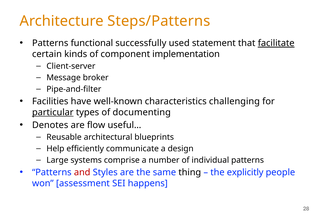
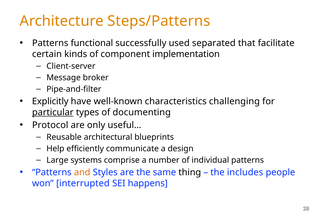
statement: statement -> separated (214, 43)
facilitate underline: present -> none (276, 43)
Facilities: Facilities -> Explicitly (50, 102)
Denotes: Denotes -> Protocol (50, 125)
flow: flow -> only (96, 125)
and colour: red -> orange (82, 173)
explicitly: explicitly -> includes (245, 173)
assessment: assessment -> interrupted (83, 184)
